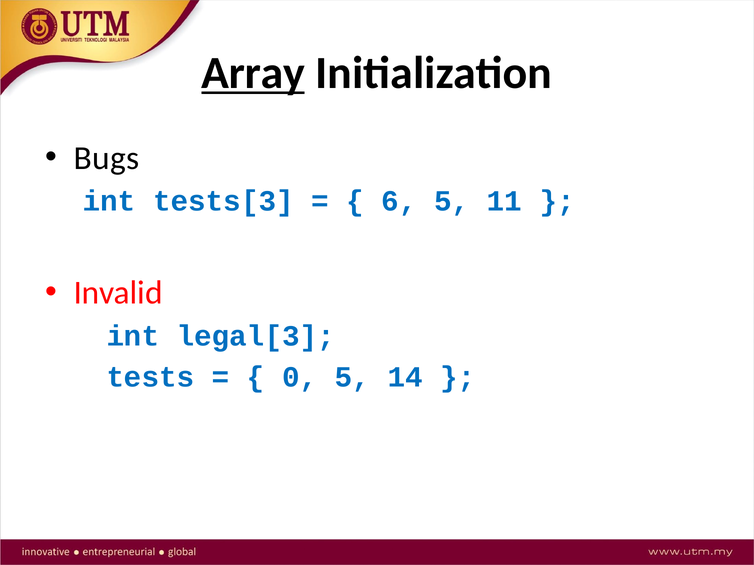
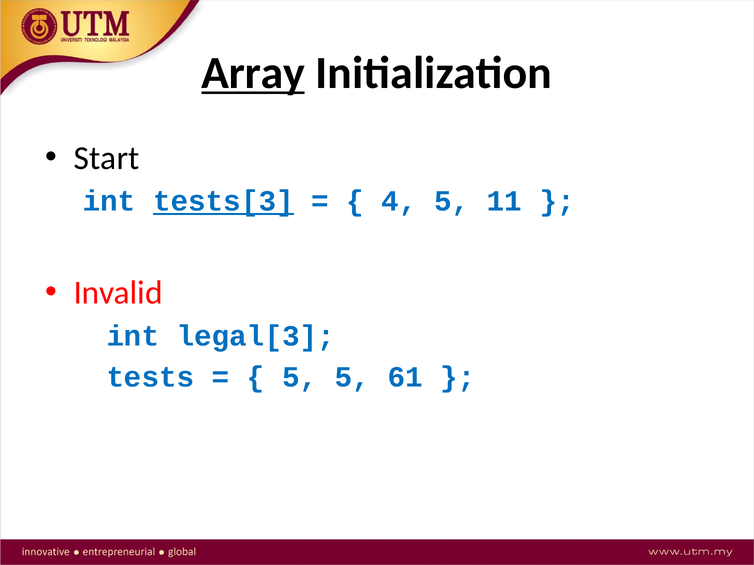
Bugs: Bugs -> Start (107, 158)
tests[3 underline: none -> present (223, 201)
6: 6 -> 4 (399, 201)
0: 0 -> 5 (300, 378)
14: 14 -> 61 (405, 378)
